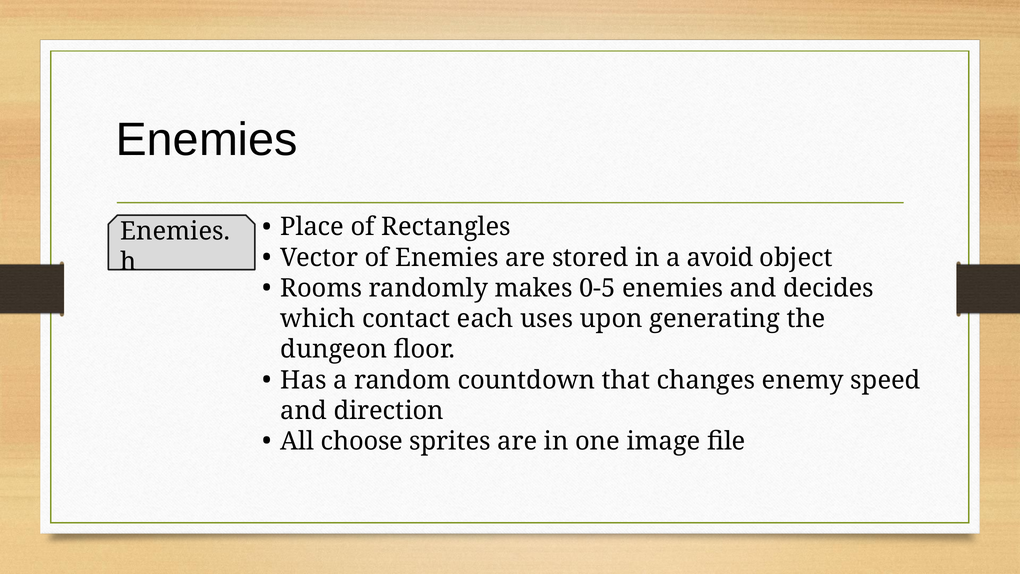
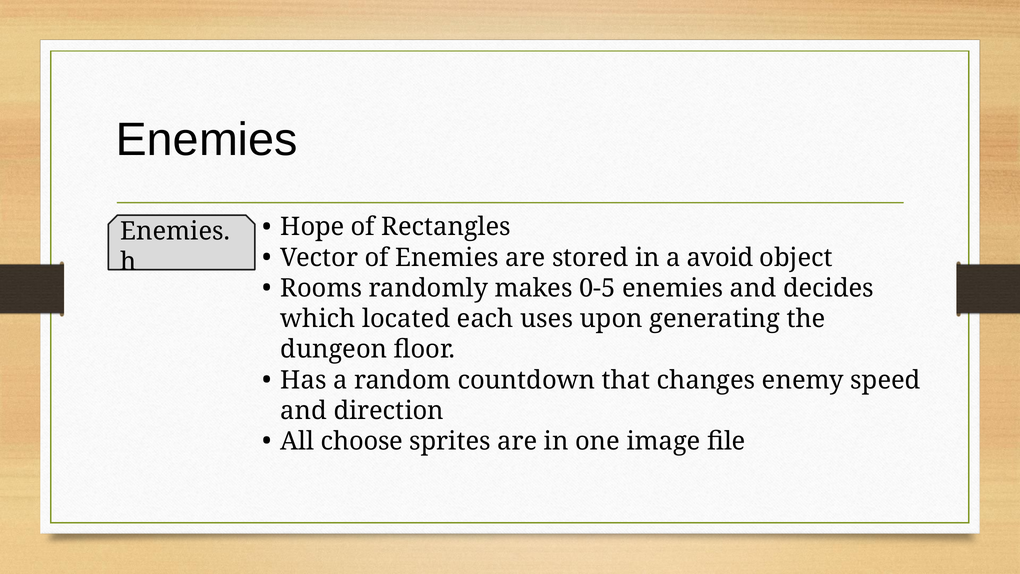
Place: Place -> Hope (312, 227)
contact: contact -> located (406, 319)
